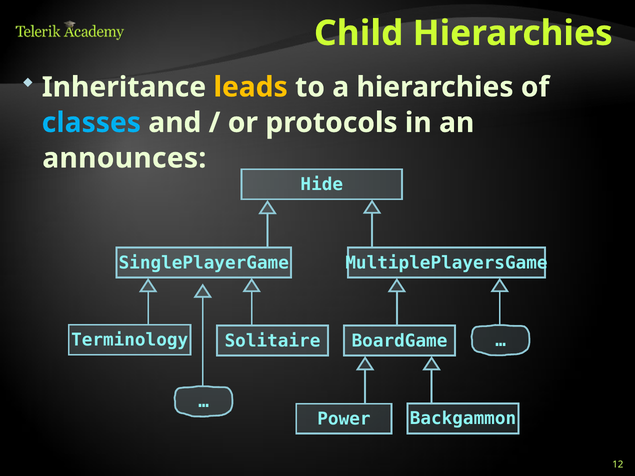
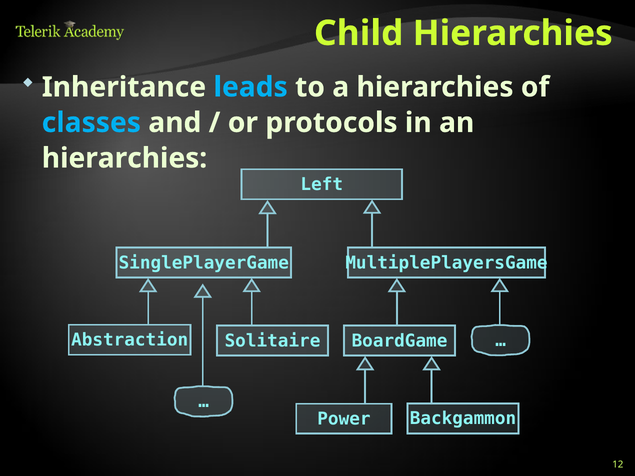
leads colour: yellow -> light blue (251, 87)
announces: announces -> hierarchies (124, 158)
Hide: Hide -> Left (322, 185)
Terminology: Terminology -> Abstraction (130, 340)
